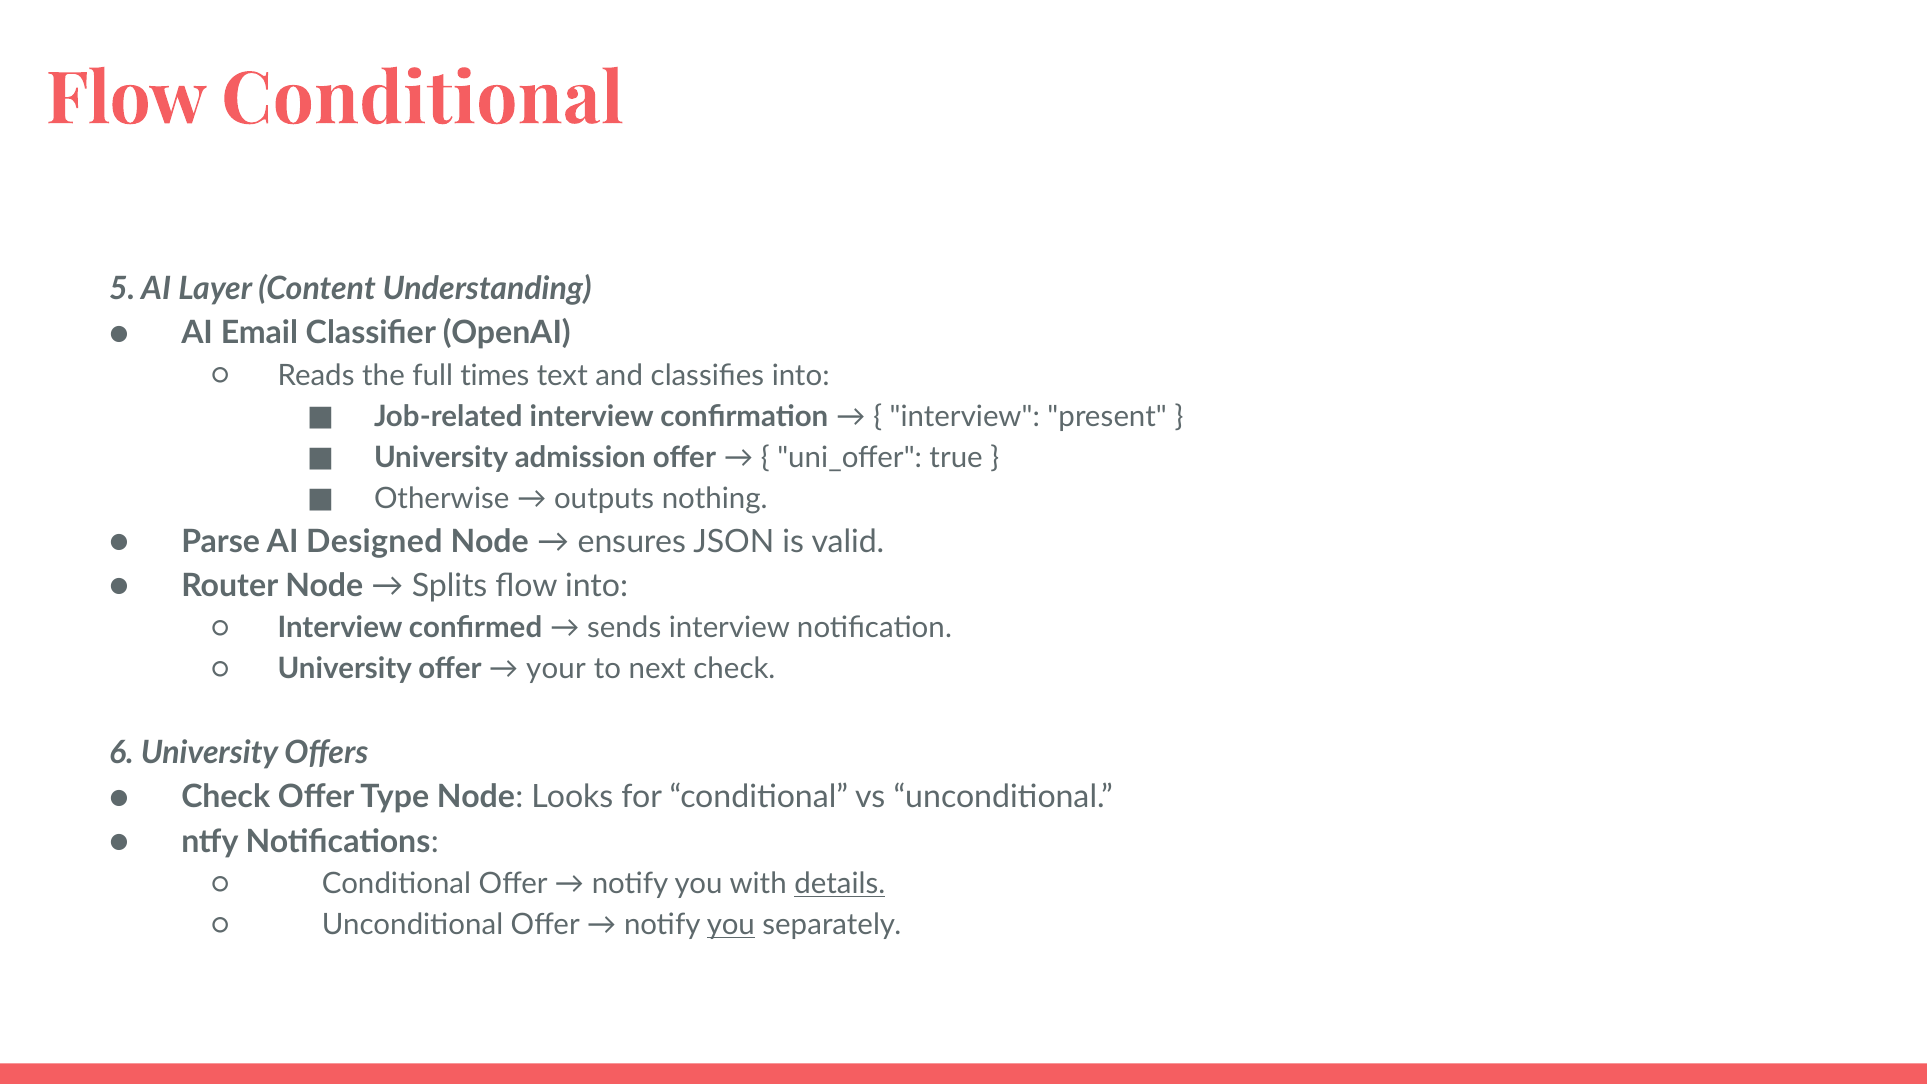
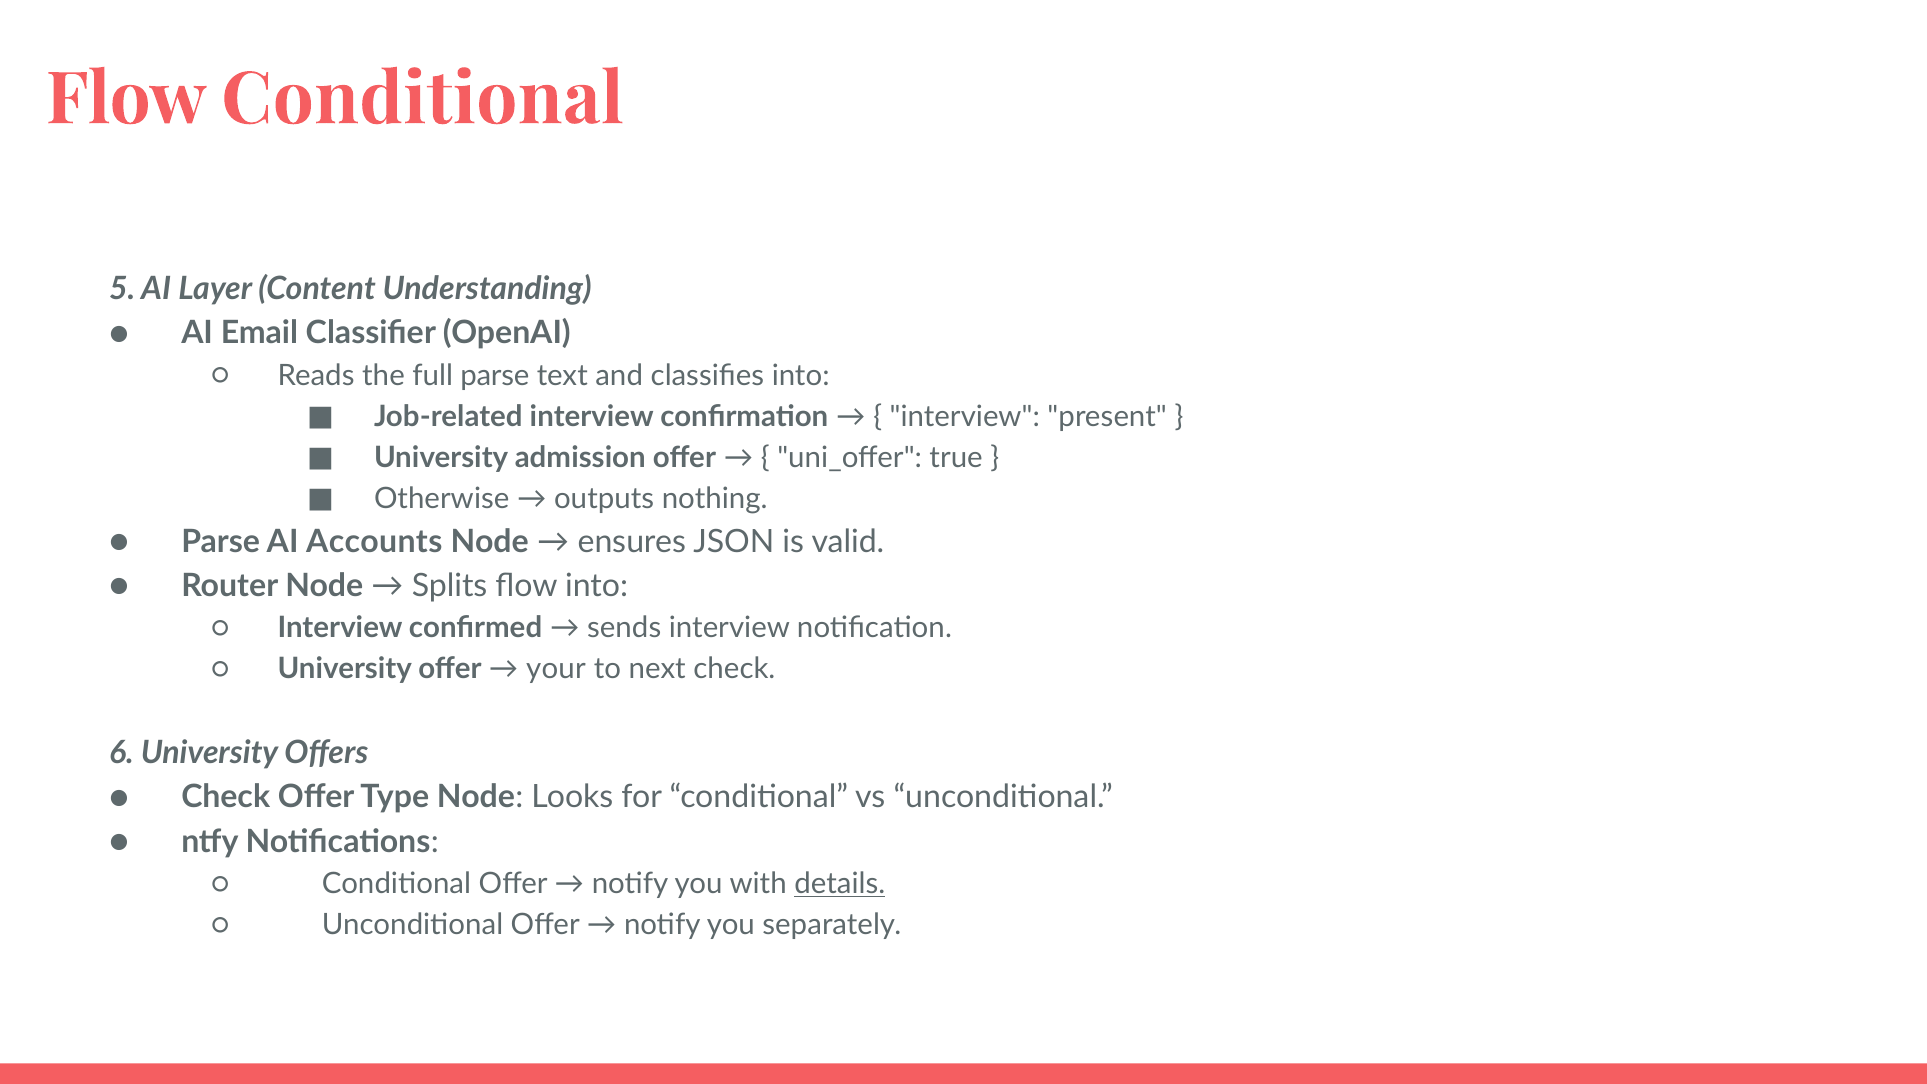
full times: times -> parse (495, 376)
Designed: Designed -> Accounts (374, 542)
you underline: present -> none (731, 925)
